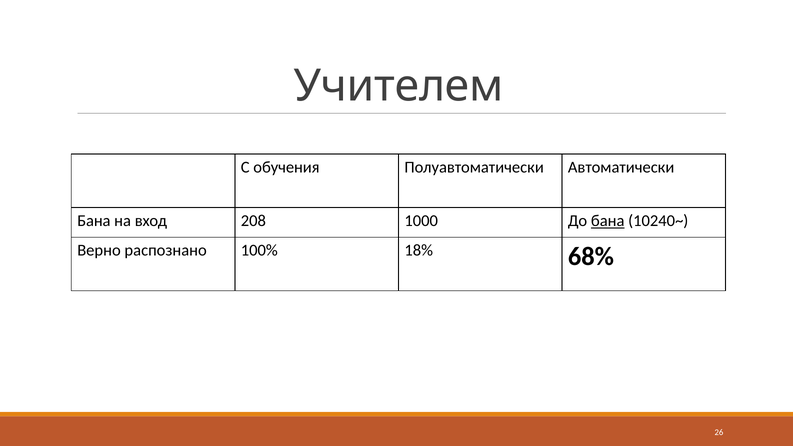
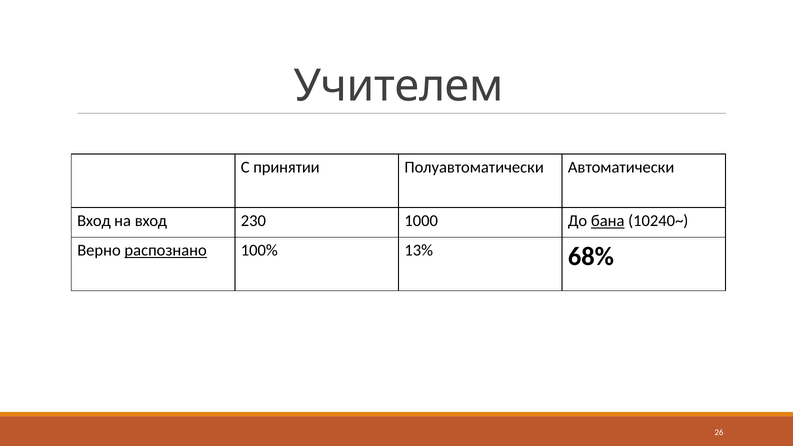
обучения: обучения -> принятии (286, 167)
Бана: Бана -> Вход (94, 221)
208: 208 -> 230 (253, 221)
распознано underline: none -> present (166, 250)
18%: 18% -> 13% (419, 250)
